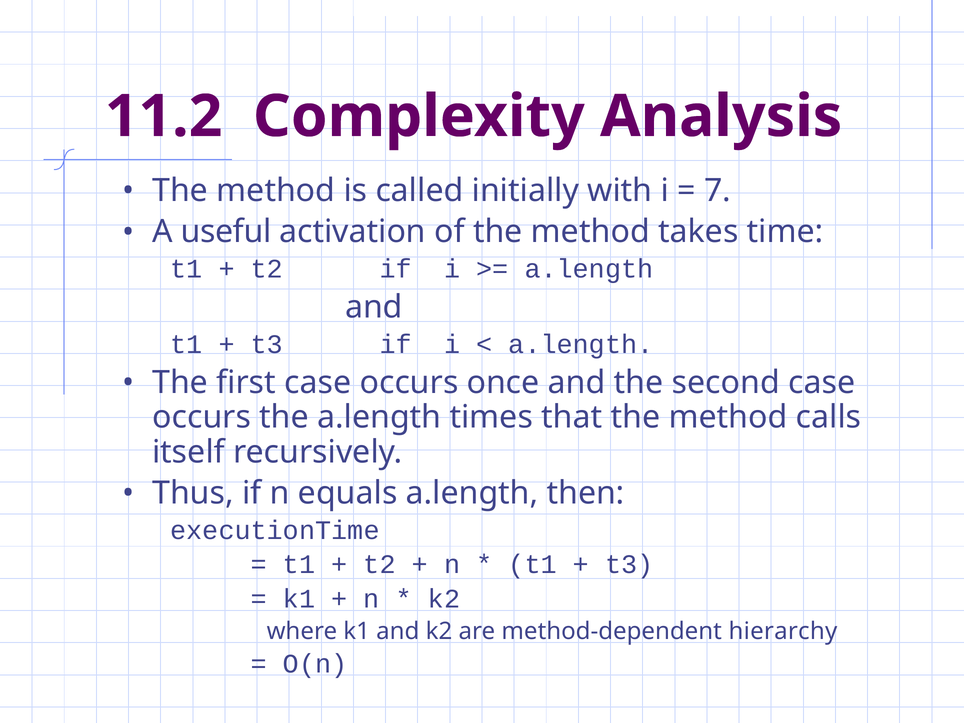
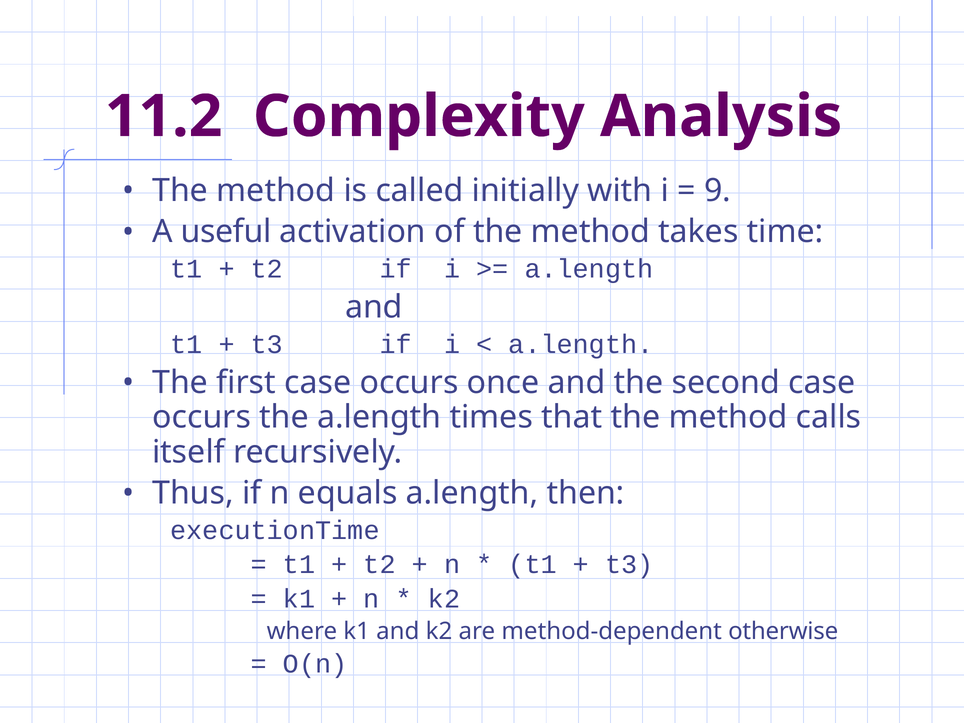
7: 7 -> 9 (718, 191)
hierarchy: hierarchy -> otherwise (783, 631)
